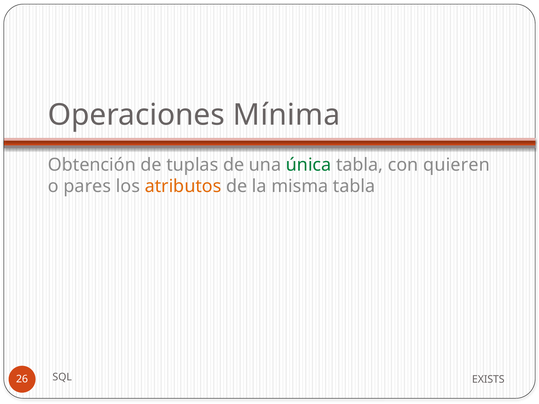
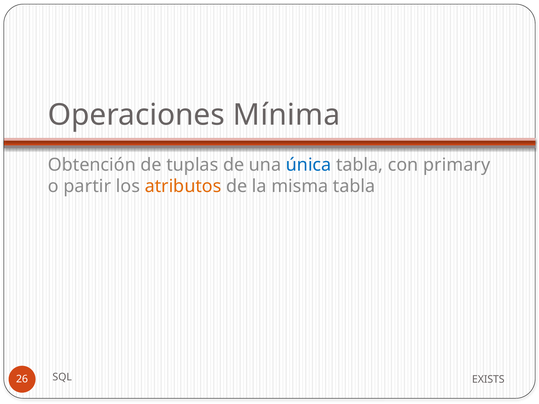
única colour: green -> blue (309, 165)
quieren: quieren -> primary (457, 165)
pares: pares -> partir (87, 186)
